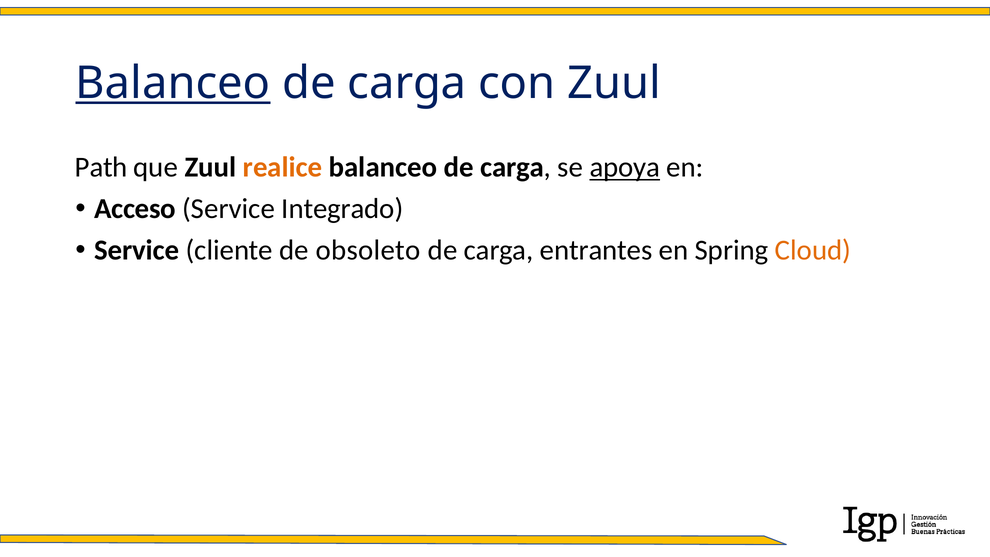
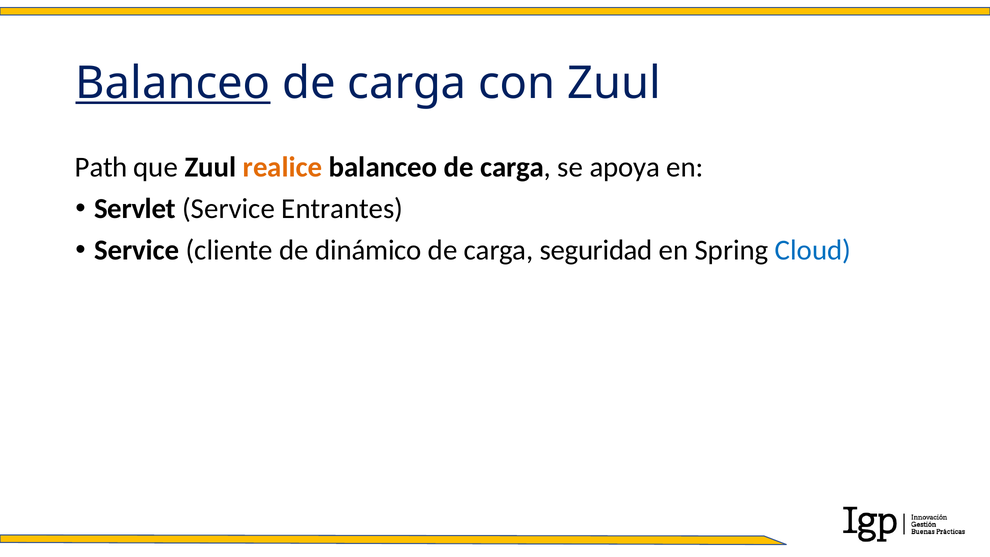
apoya underline: present -> none (625, 167)
Acceso: Acceso -> Servlet (135, 209)
Integrado: Integrado -> Entrantes (342, 209)
obsoleto: obsoleto -> dinámico (368, 250)
entrantes: entrantes -> seguridad (596, 250)
Cloud colour: orange -> blue (813, 250)
